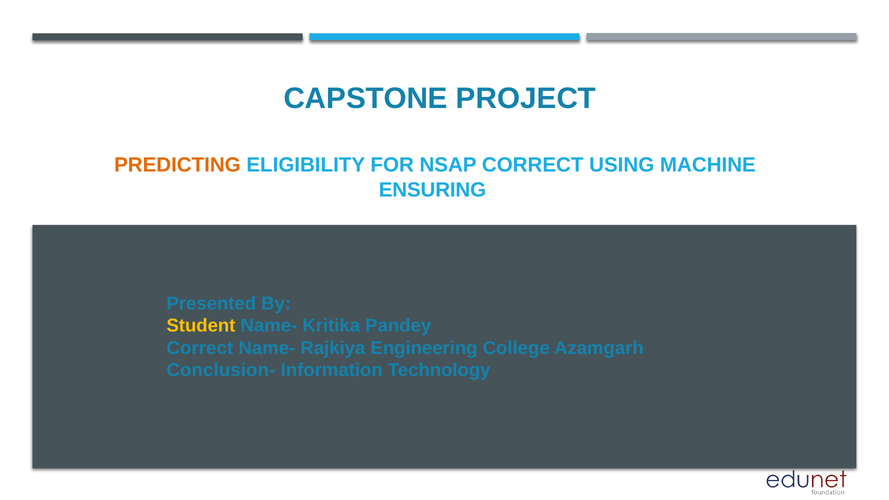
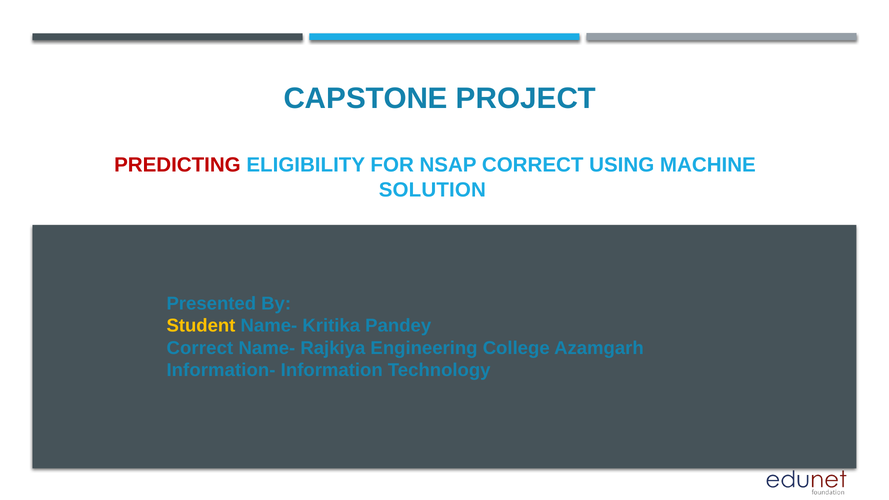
PREDICTING colour: orange -> red (177, 165)
ENSURING: ENSURING -> SOLUTION (432, 190)
Conclusion-: Conclusion- -> Information- (221, 370)
